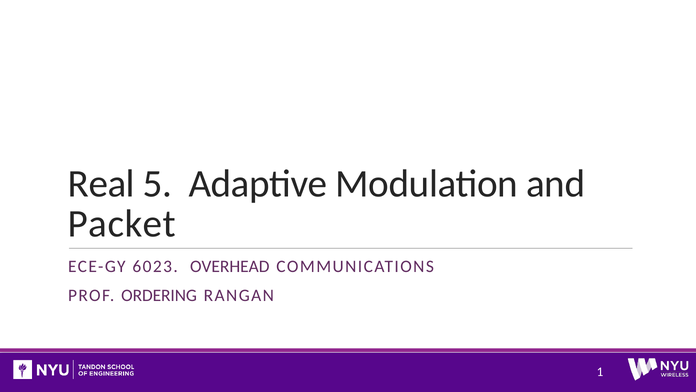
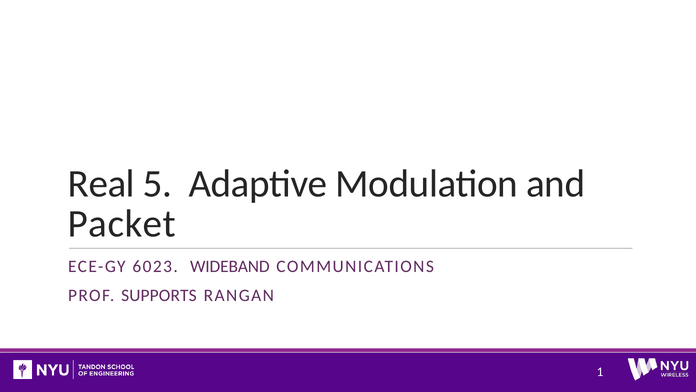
OVERHEAD: OVERHEAD -> WIDEBAND (230, 266)
ORDERING: ORDERING -> SUPPORTS (159, 295)
